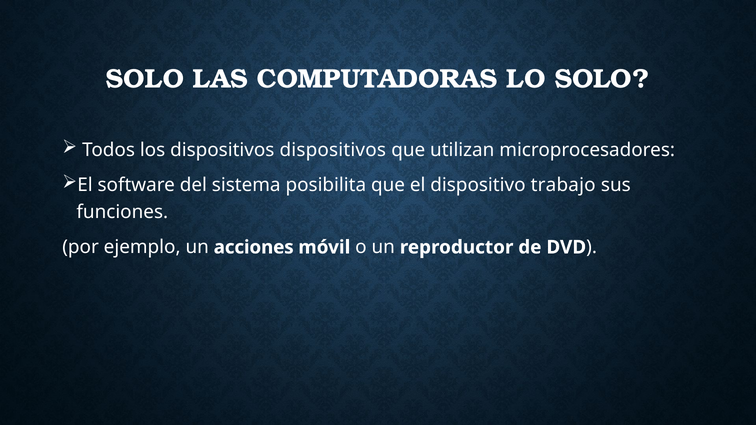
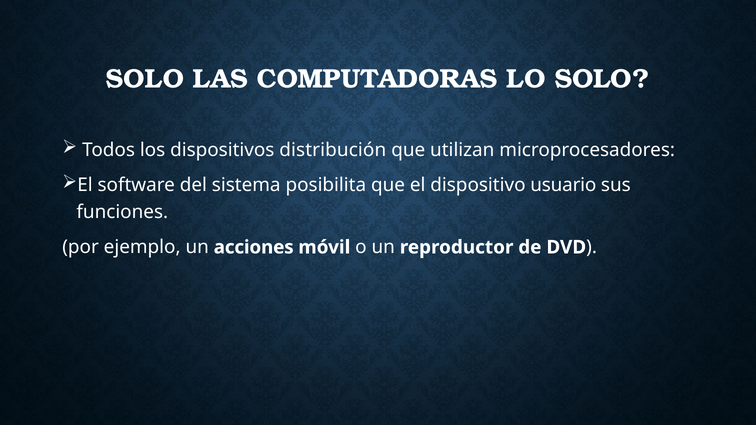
dispositivos dispositivos: dispositivos -> distribución (333, 150)
trabajo: trabajo -> usuario (563, 185)
